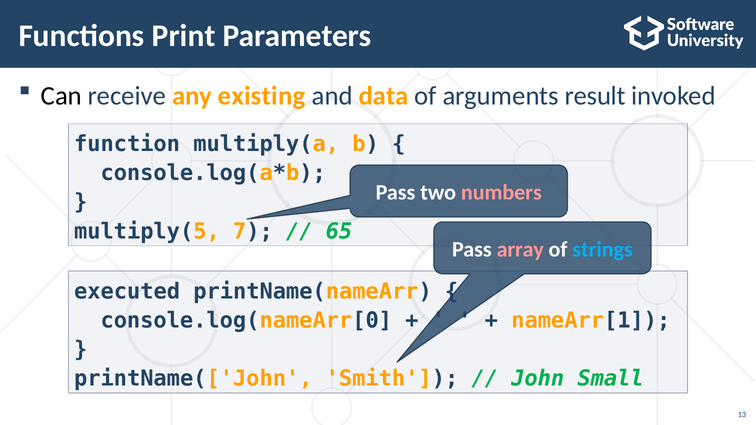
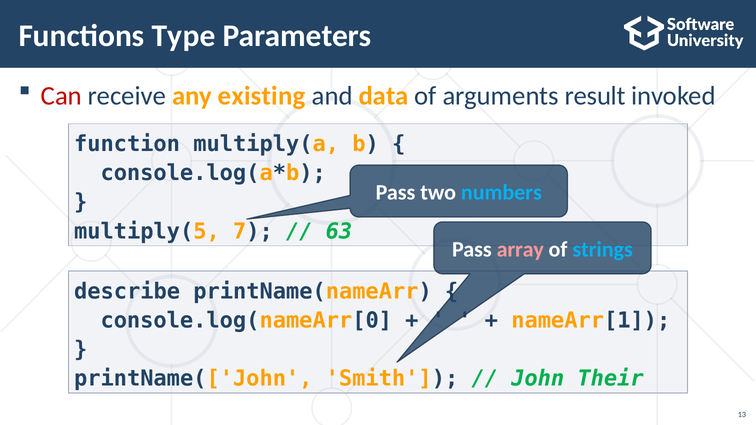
Print: Print -> Type (184, 36)
Can colour: black -> red (61, 96)
numbers colour: pink -> light blue (501, 193)
65: 65 -> 63 (339, 231)
executed: executed -> describe (127, 291)
Small: Small -> Their (611, 379)
